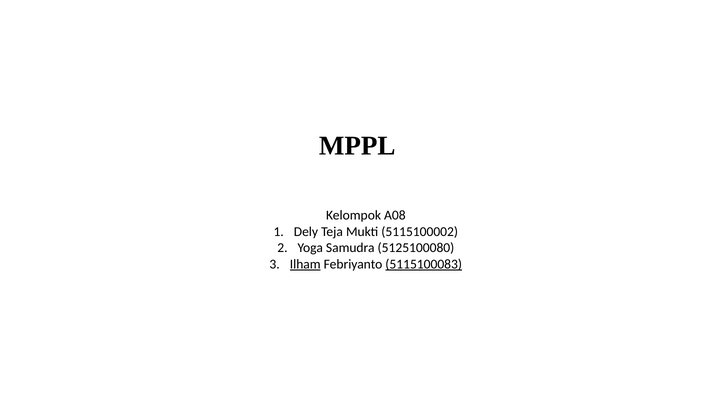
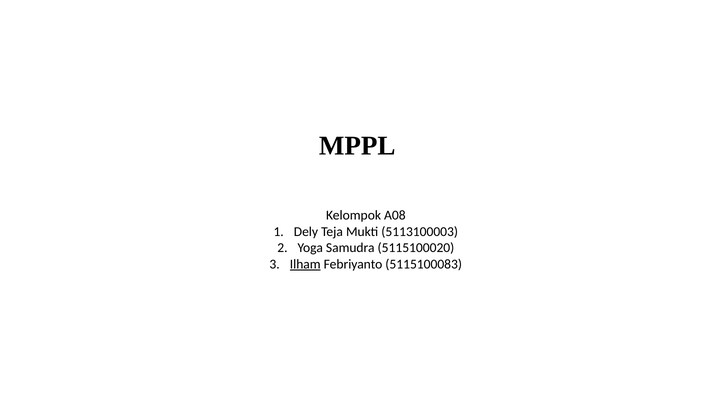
5115100002: 5115100002 -> 5113100003 (420, 232)
5125100080: 5125100080 -> 5115100020 (416, 248)
5115100083 underline: present -> none (424, 264)
